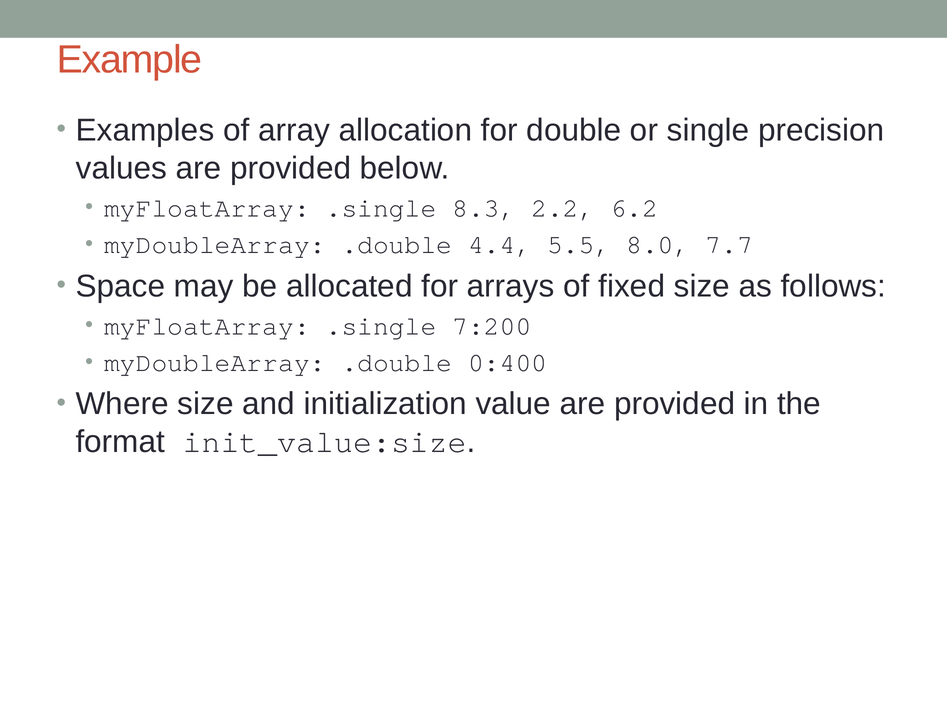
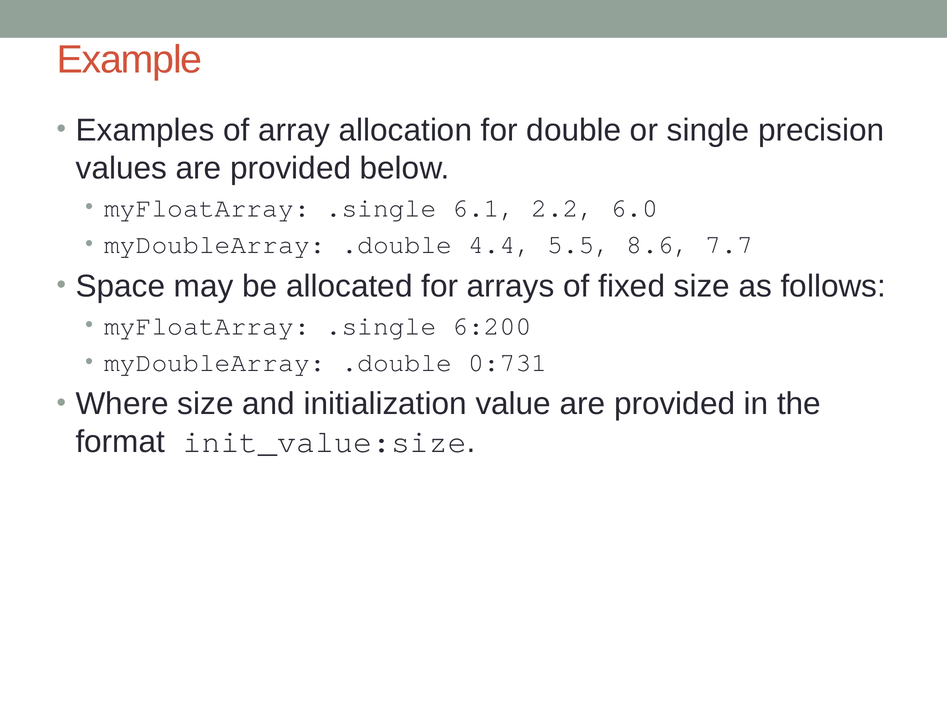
8.3: 8.3 -> 6.1 (484, 208)
6.2: 6.2 -> 6.0 (634, 208)
8.0: 8.0 -> 8.6 (658, 245)
7:200: 7:200 -> 6:200 (492, 326)
0:400: 0:400 -> 0:731 (508, 363)
